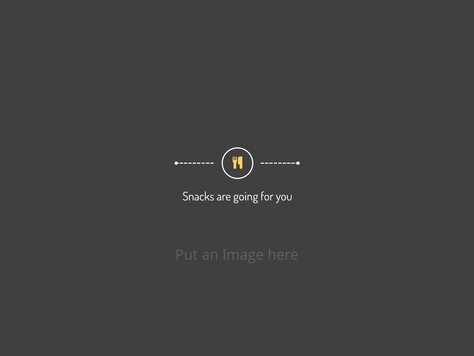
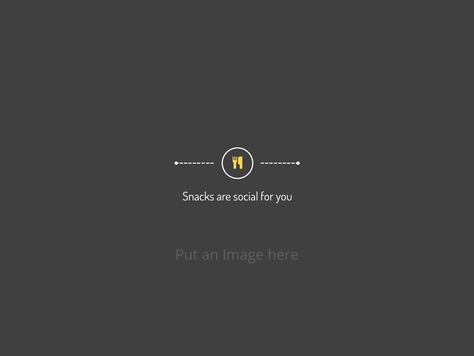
going: going -> social (246, 196)
